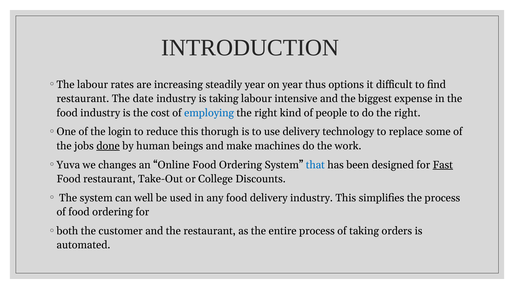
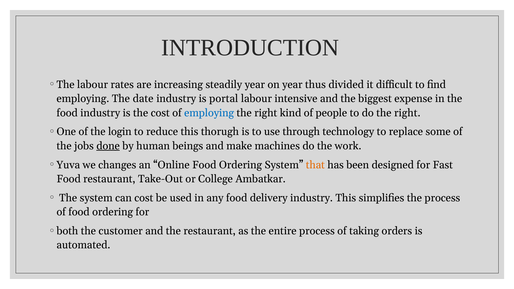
options: options -> divided (346, 85)
restaurant: restaurant -> employing (83, 99)
is taking: taking -> portal (224, 99)
use delivery: delivery -> through (301, 132)
that colour: blue -> orange (315, 165)
Fast underline: present -> none (443, 165)
Discounts: Discounts -> Ambatkar (261, 179)
can well: well -> cost (144, 198)
